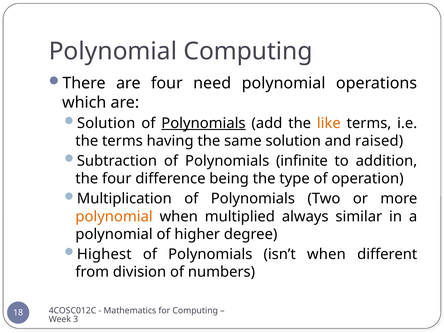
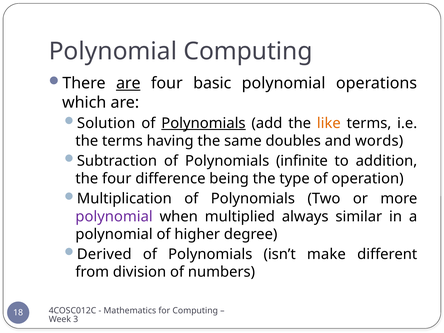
are underline: none -> present (128, 83)
need: need -> basic (212, 83)
same solution: solution -> doubles (293, 141)
raised: raised -> words (379, 141)
polynomial colour: orange -> purple (114, 217)
Highest: Highest -> Derived (104, 254)
isn’t when: when -> make (326, 254)
